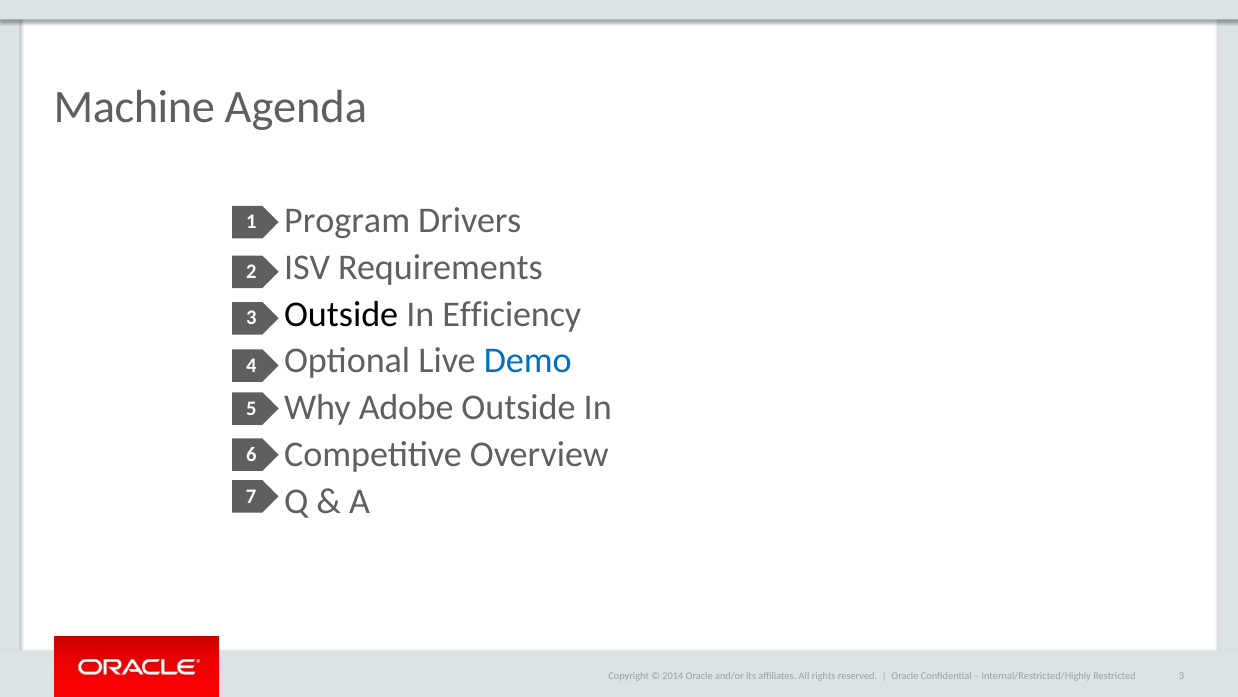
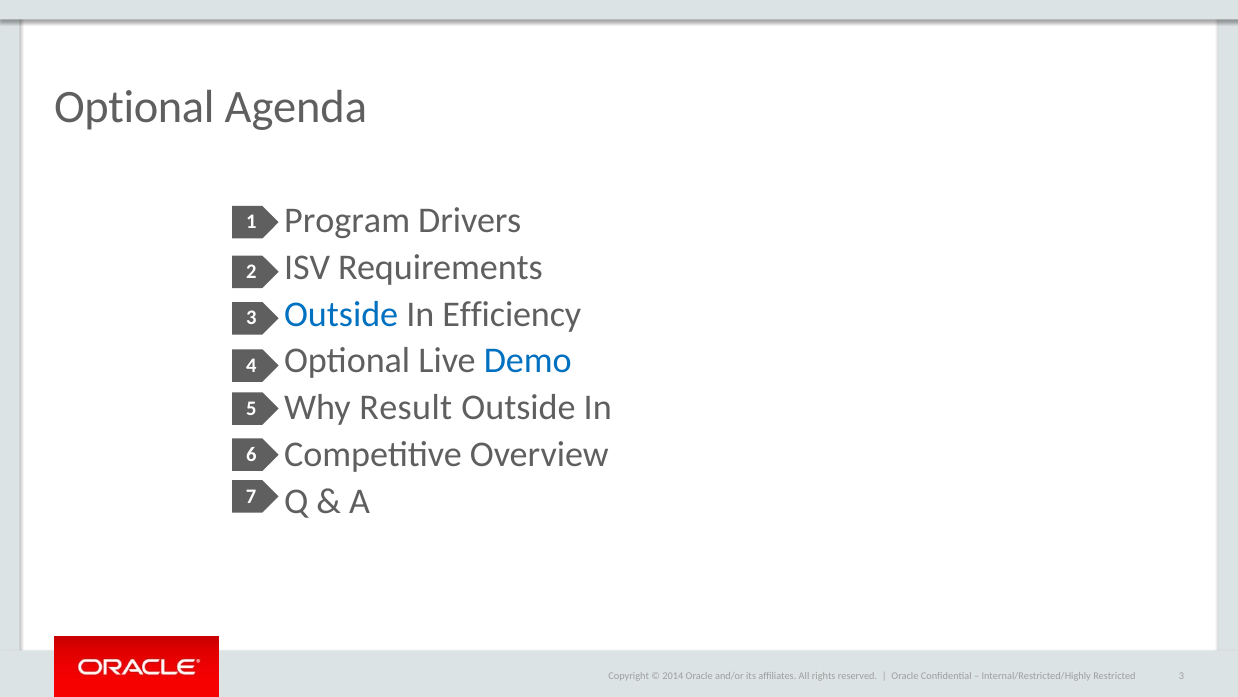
Machine: Machine -> Optional (134, 107)
Outside colour: black -> blue (341, 314)
Adobe: Adobe -> Result (406, 408)
